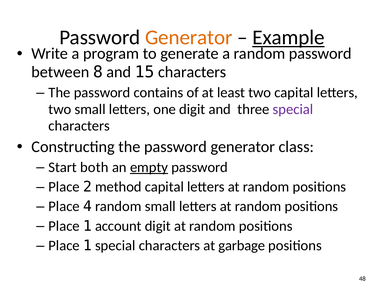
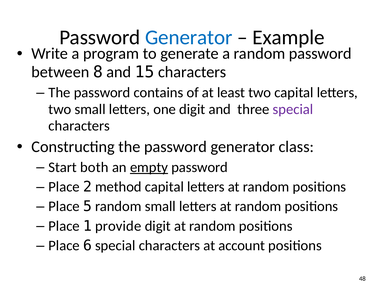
Generator colour: orange -> blue (189, 37)
Example underline: present -> none (289, 37)
4: 4 -> 5 (87, 206)
account: account -> provide (118, 226)
1: 1 -> 6 (87, 245)
garbage: garbage -> account (242, 245)
